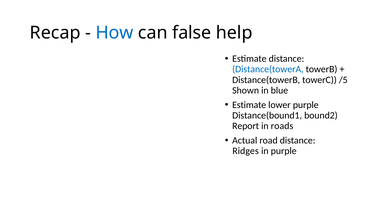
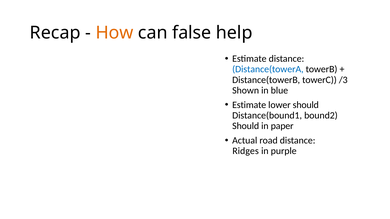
How colour: blue -> orange (115, 33)
/5: /5 -> /3 (343, 80)
lower purple: purple -> should (306, 105)
Report: Report -> Should (246, 126)
roads: roads -> paper (282, 126)
